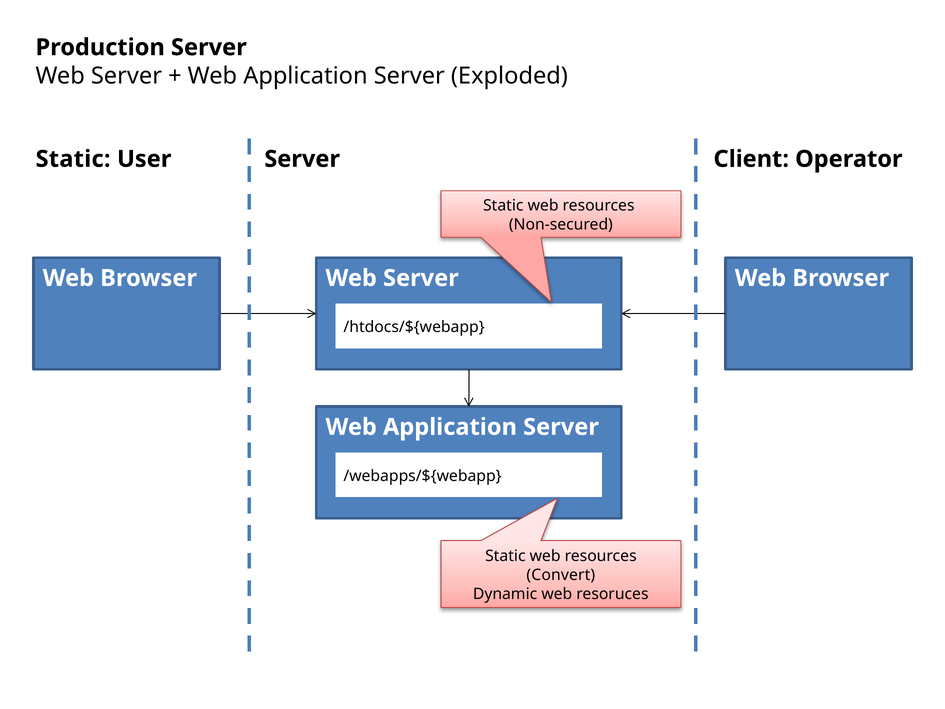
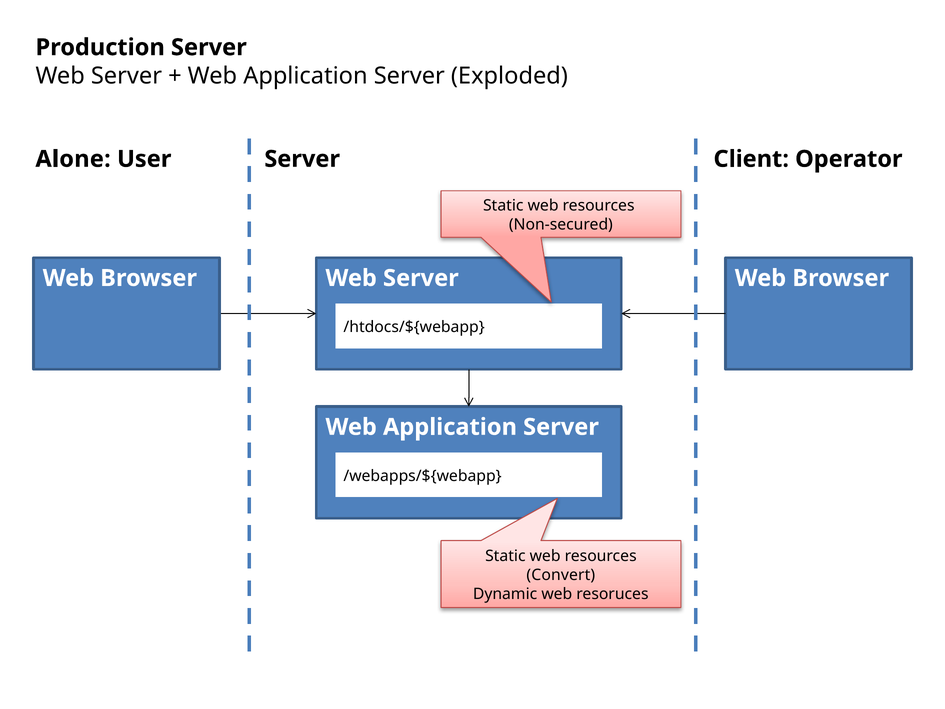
Static: Static -> Alone (73, 159)
